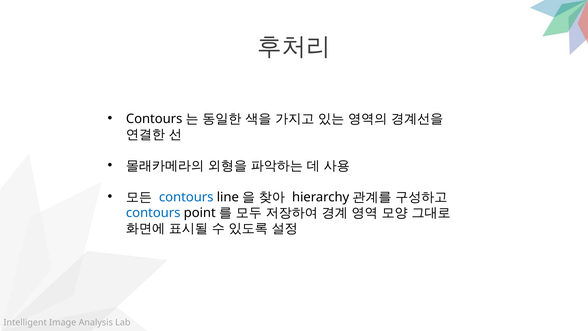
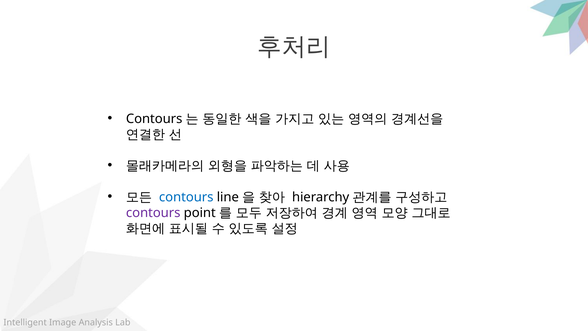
contours colour: blue -> purple (153, 213)
